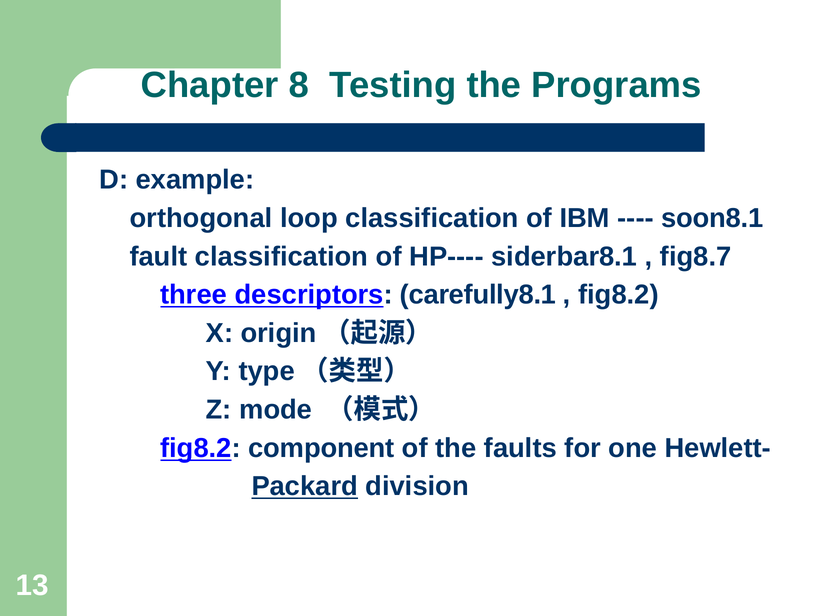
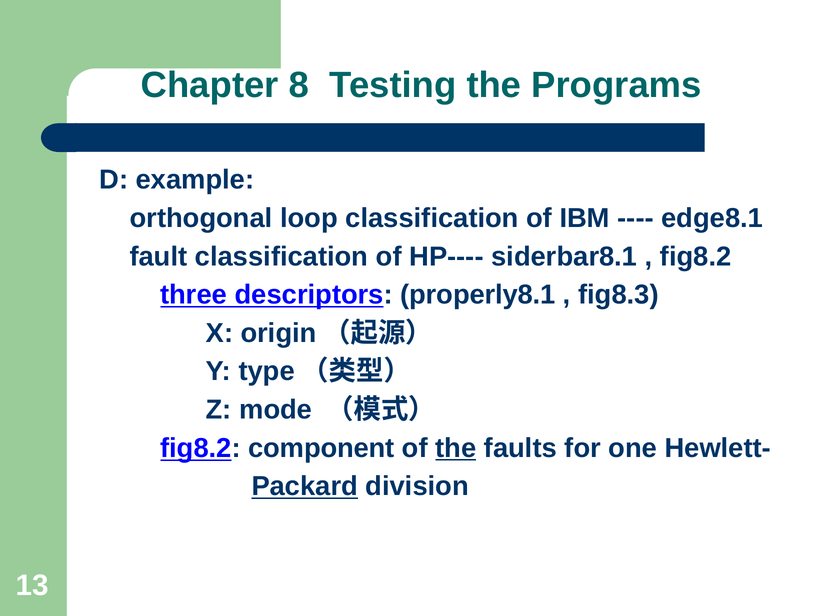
soon8.1: soon8.1 -> edge8.1 (712, 218)
fig8.7: fig8.7 -> fig8.2 (696, 256)
carefully8.1: carefully8.1 -> properly8.1 (478, 295)
fig8.2: fig8.2 -> fig8.3 (618, 295)
the underline: none -> present (456, 448)
